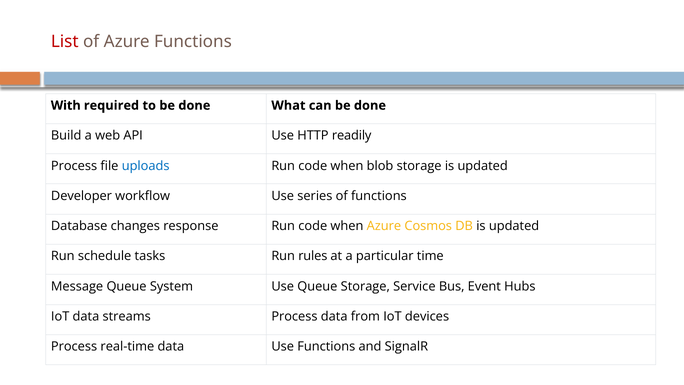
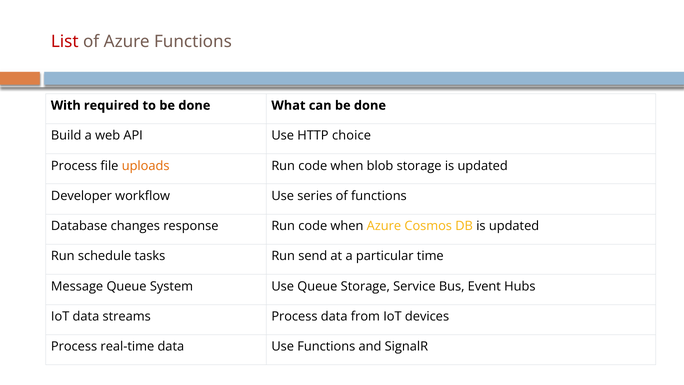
readily: readily -> choice (352, 136)
uploads colour: blue -> orange (146, 166)
rules: rules -> send (313, 256)
